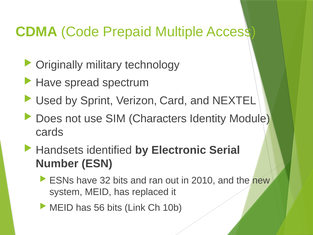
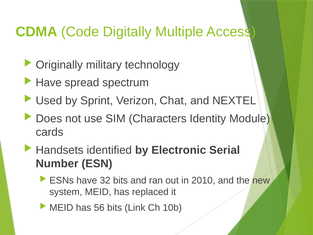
Prepaid: Prepaid -> Digitally (127, 32)
Card: Card -> Chat (173, 101)
